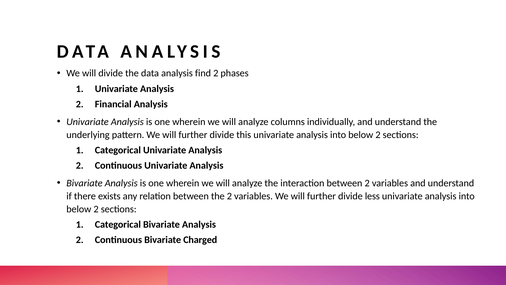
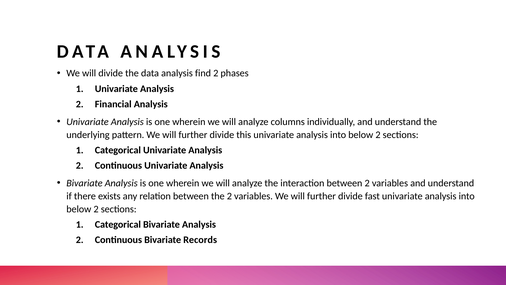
less: less -> fast (372, 196)
Charged: Charged -> Records (200, 240)
